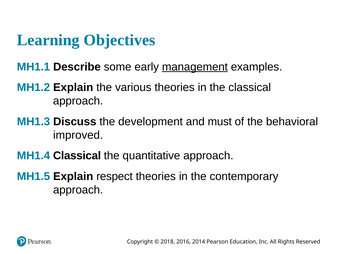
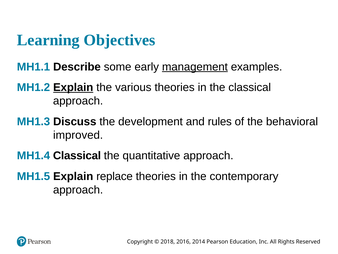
Explain underline: none -> present (73, 87)
must: must -> rules (220, 121)
respect: respect -> replace (115, 176)
